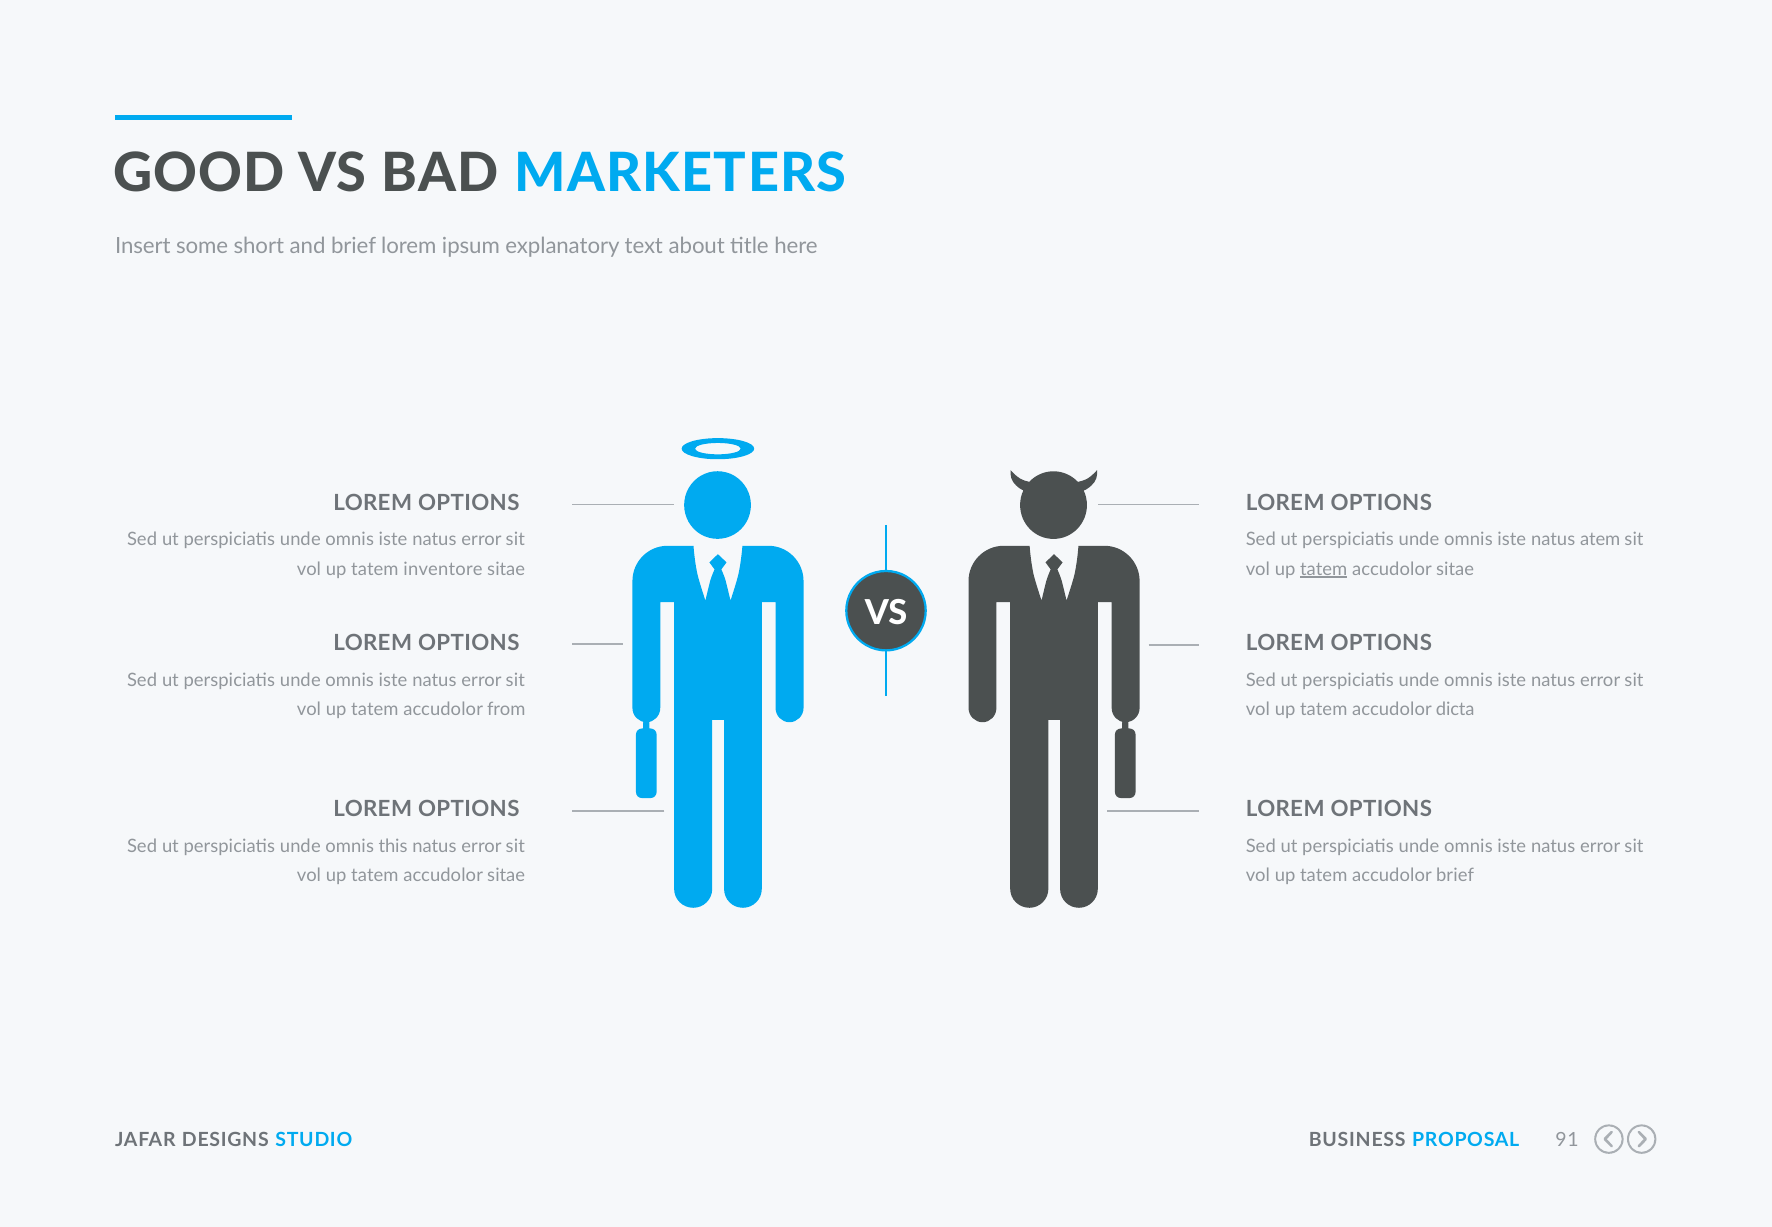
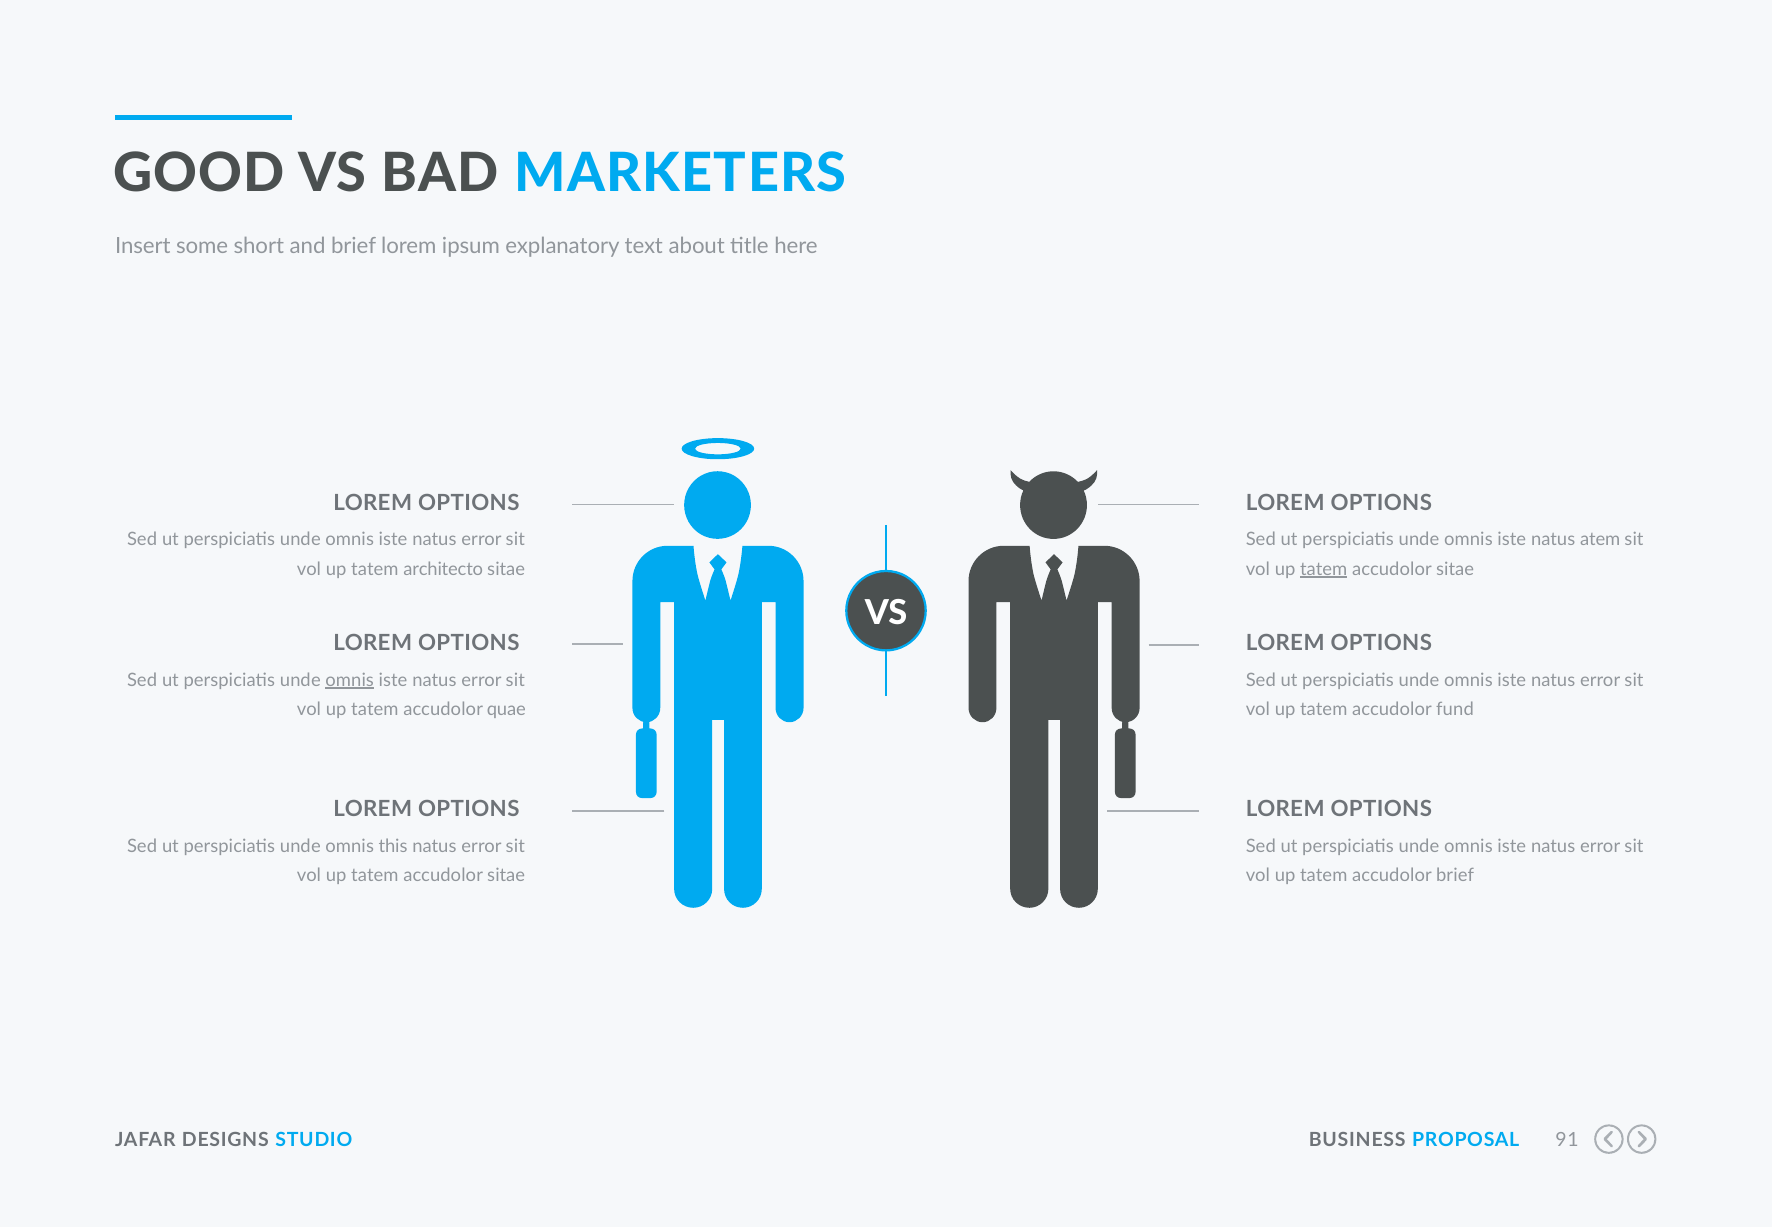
inventore: inventore -> architecto (443, 569)
omnis underline: none -> present (350, 680)
from: from -> quae (506, 709)
dicta: dicta -> fund (1455, 709)
